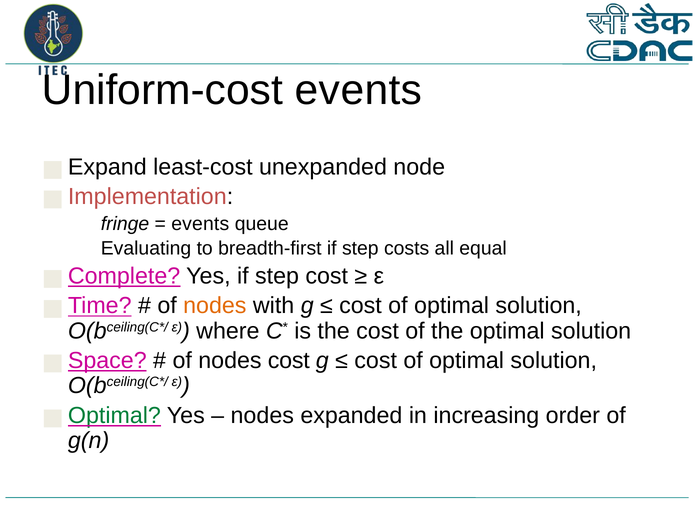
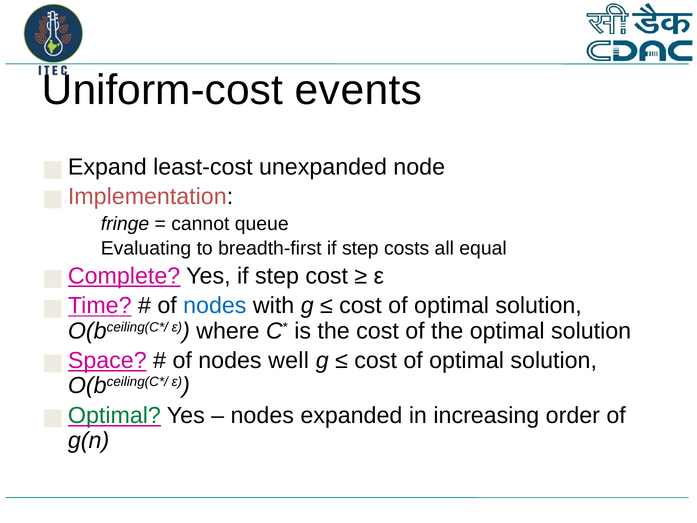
events: events -> cannot (200, 224)
nodes colour: orange -> blue (215, 306)
nodes cost: cost -> well (289, 360)
